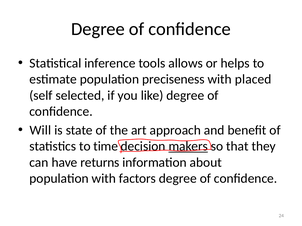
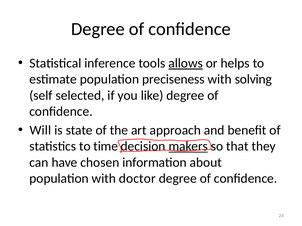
allows underline: none -> present (186, 63)
placed: placed -> solving (253, 79)
returns: returns -> chosen (100, 163)
factors: factors -> doctor (137, 179)
